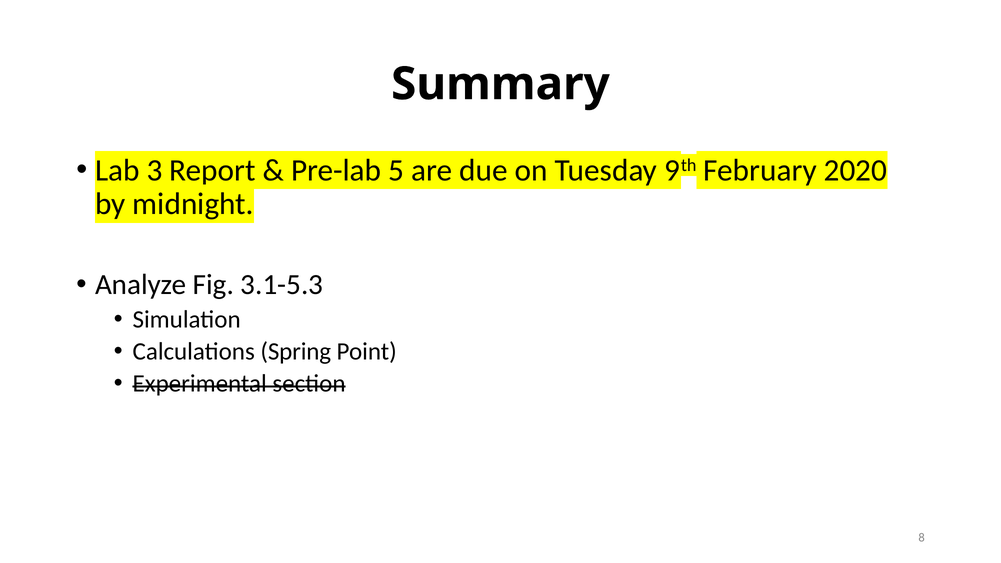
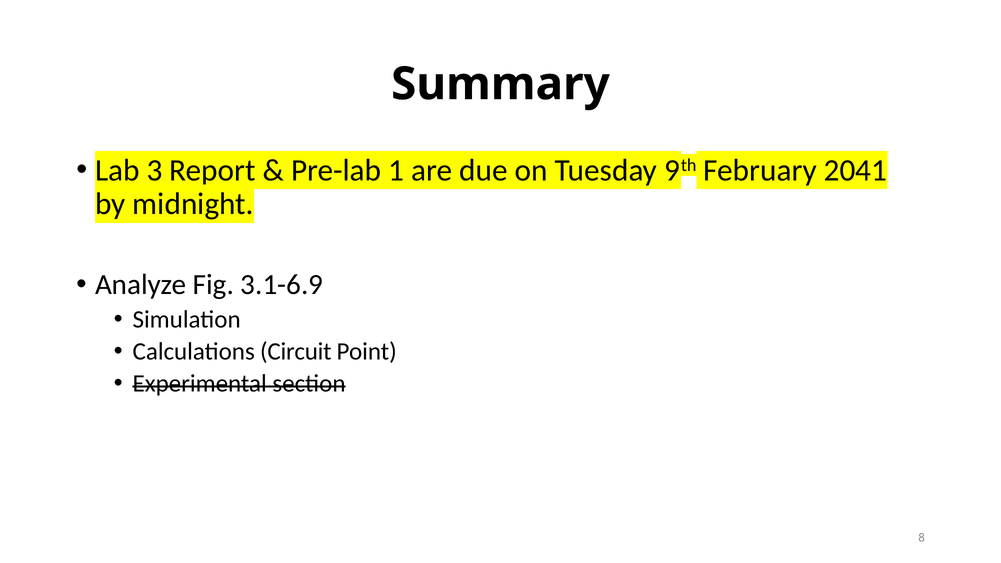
5: 5 -> 1 (396, 170)
2020: 2020 -> 2041 (855, 170)
3.1-5.3: 3.1-5.3 -> 3.1-6.9 (282, 285)
Spring: Spring -> Circuit (296, 352)
